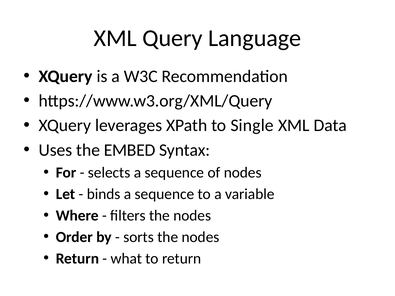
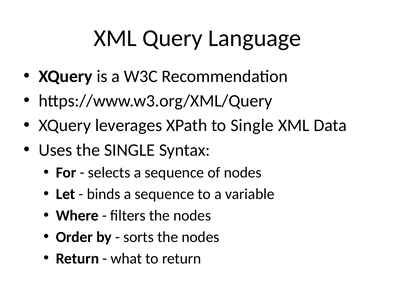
the EMBED: EMBED -> SINGLE (130, 150)
